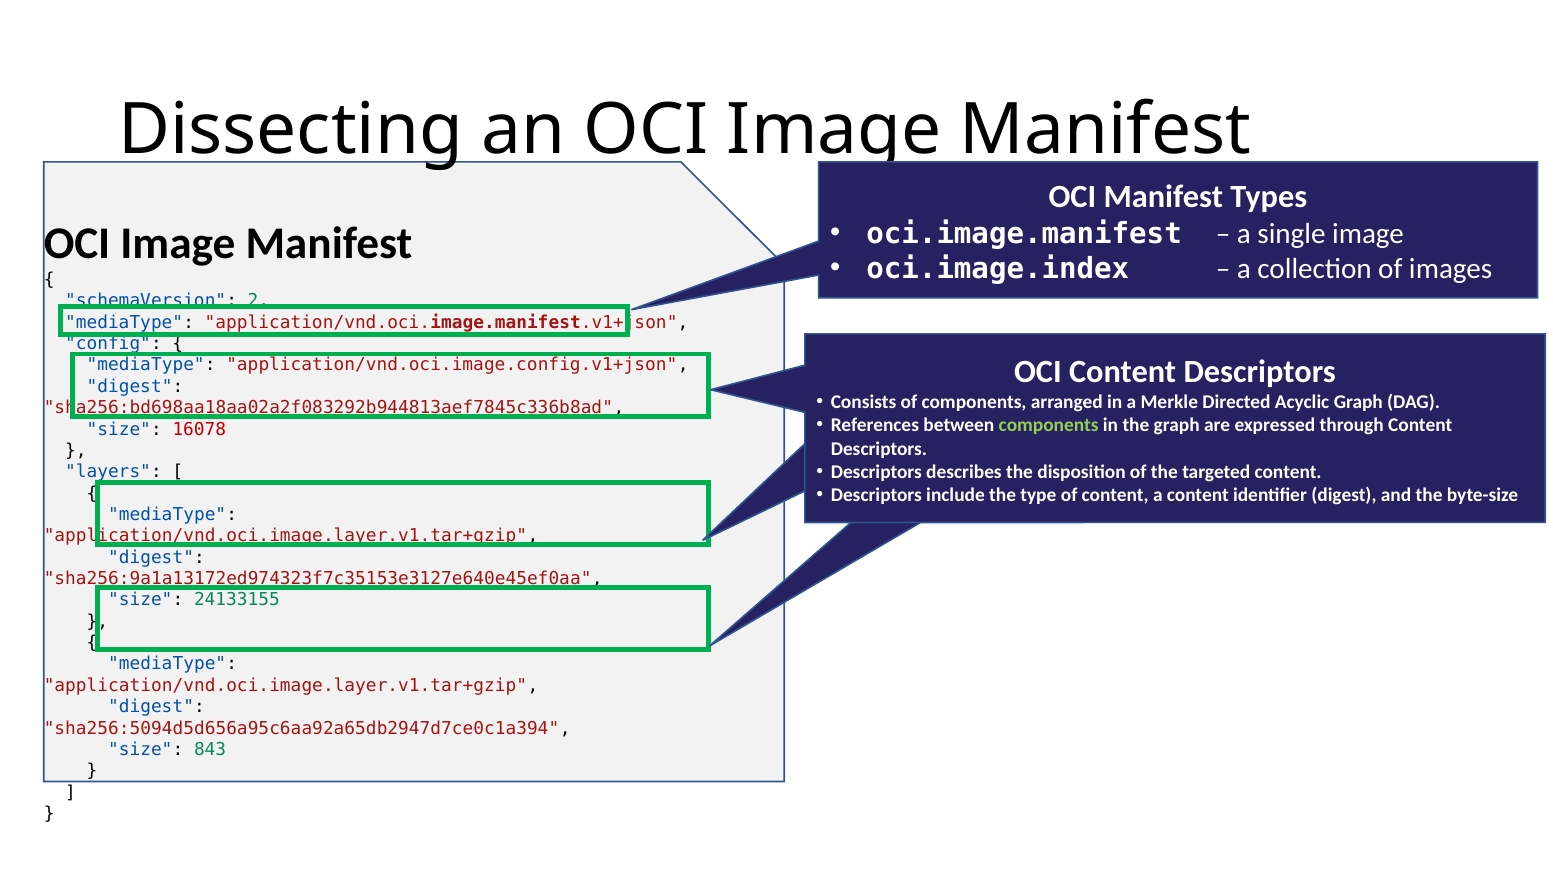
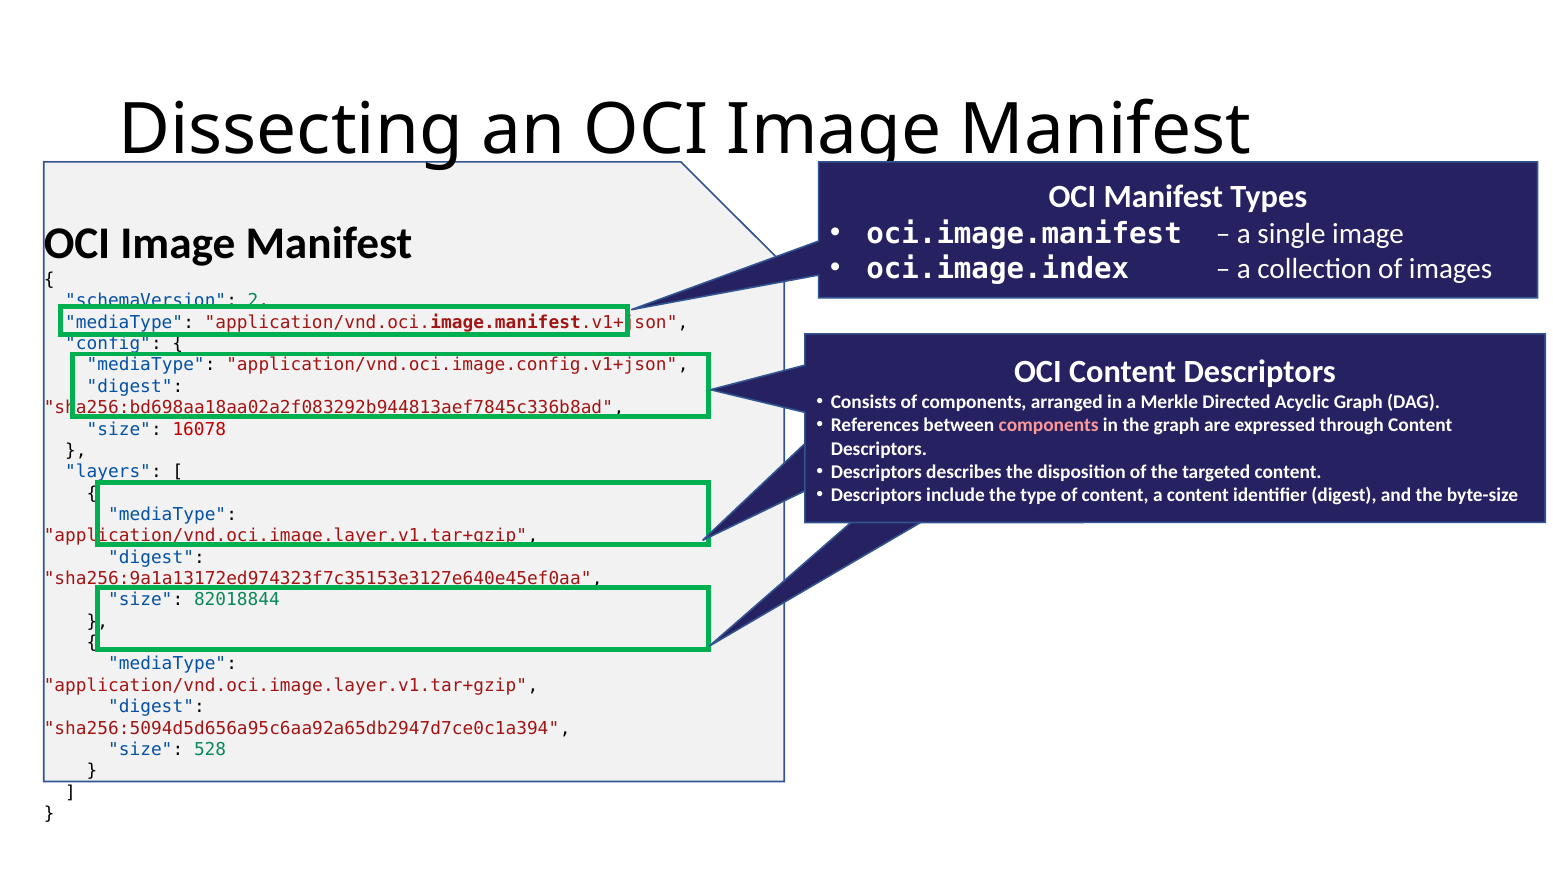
components colour: light green -> pink (1049, 426)
24133155: 24133155 -> 82018844 (237, 600)
843: 843 -> 528 (210, 750)
